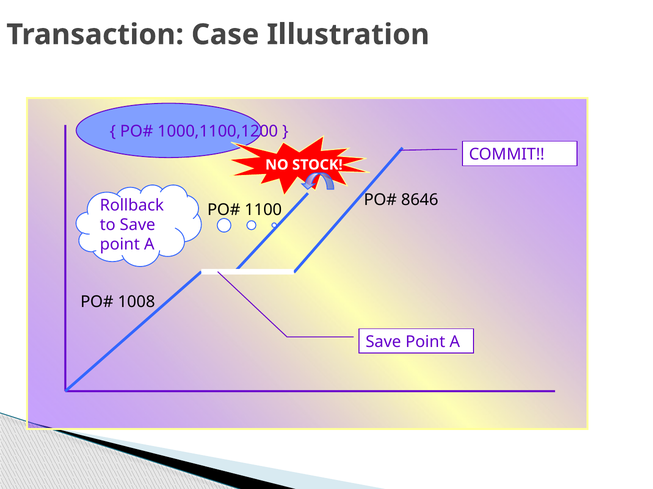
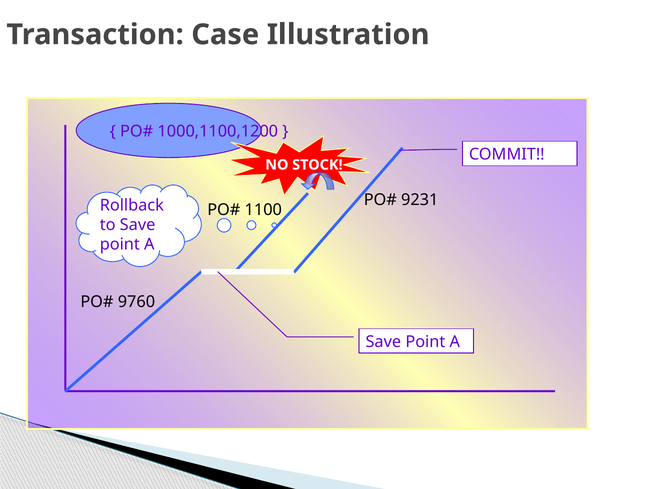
8646: 8646 -> 9231 (420, 200)
1008: 1008 -> 9760 (136, 303)
